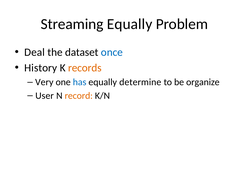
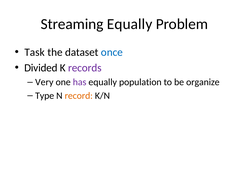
Deal: Deal -> Task (35, 52)
History: History -> Divided (41, 68)
records colour: orange -> purple (85, 68)
has colour: blue -> purple (80, 82)
determine: determine -> population (140, 82)
User: User -> Type (45, 96)
